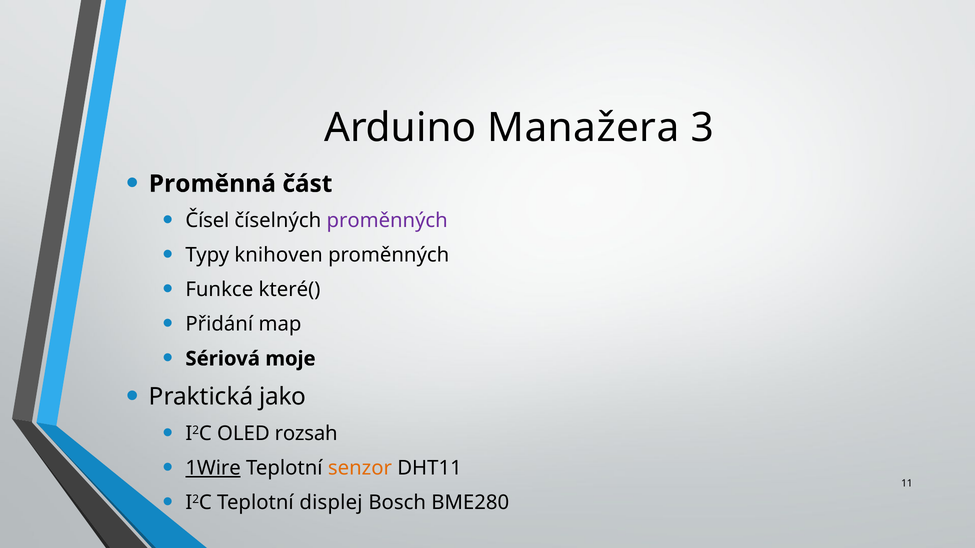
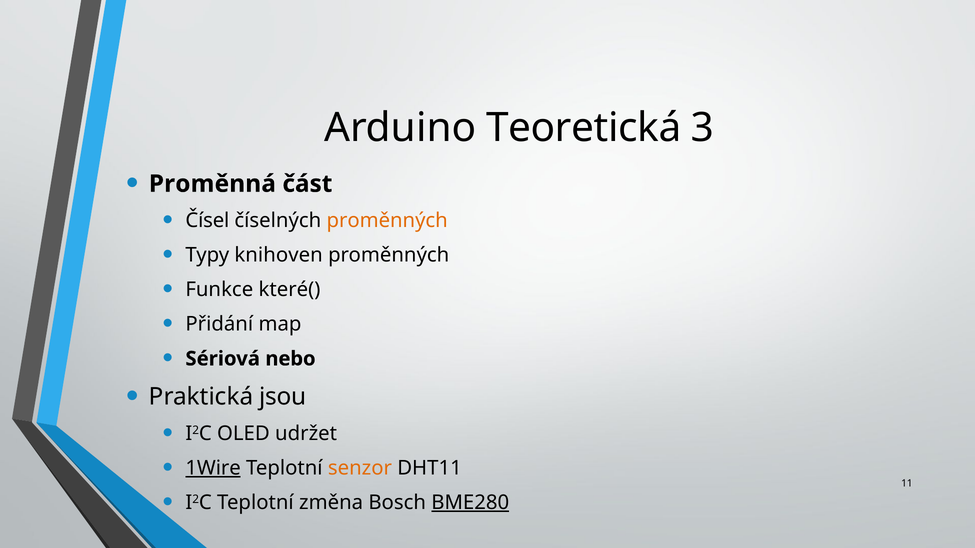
Manažera: Manažera -> Teoretická (584, 128)
proměnných colour: purple -> orange (387, 221)
moje: moje -> nebo (290, 359)
jako: jako -> jsou (283, 397)
rozsah: rozsah -> udržet (306, 434)
displej: displej -> změna (331, 503)
BME280 underline: none -> present (470, 503)
